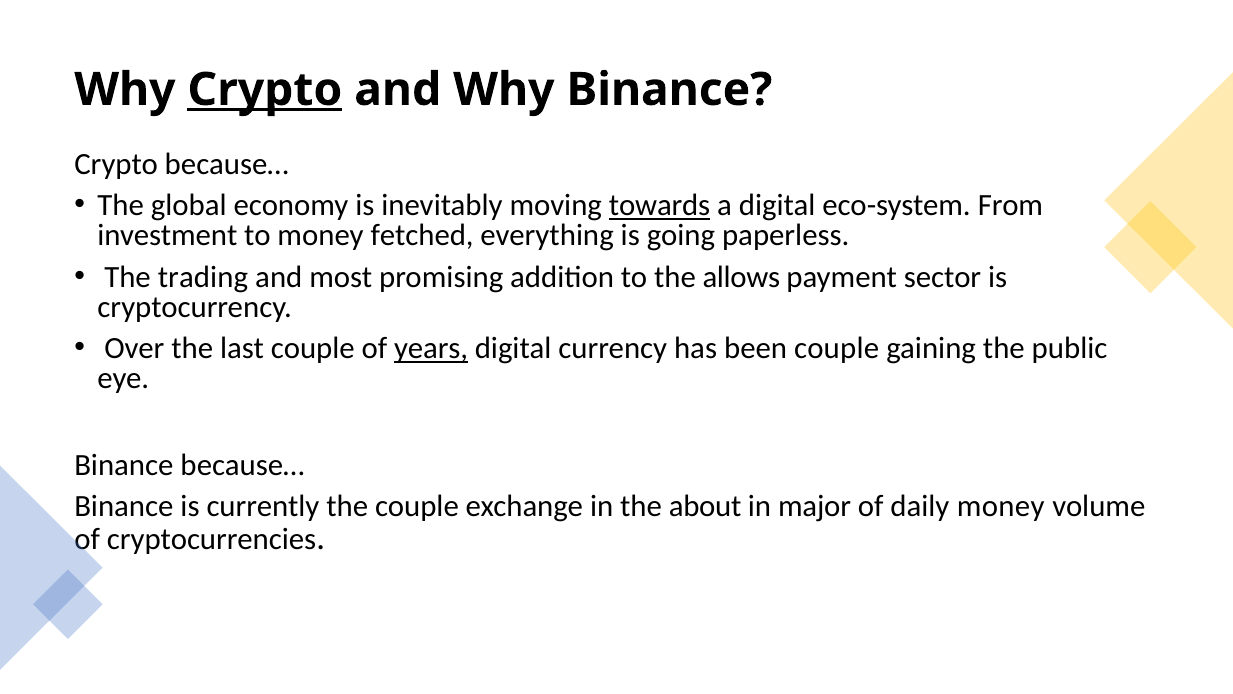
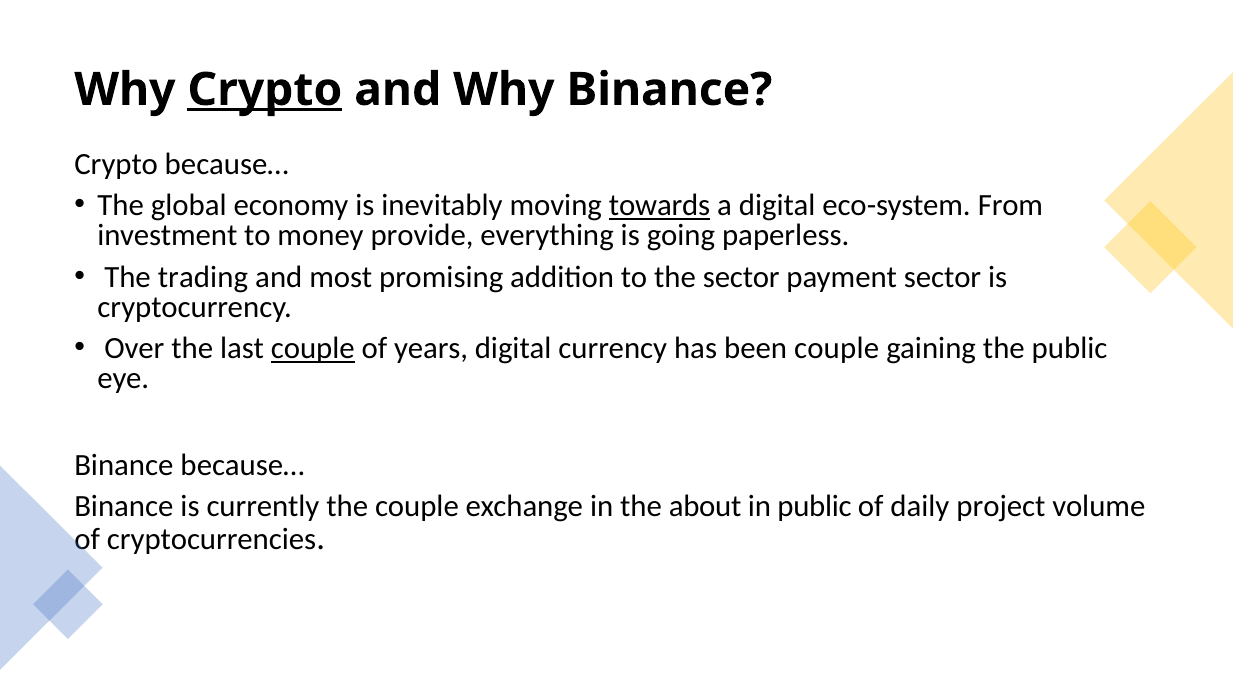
fetched: fetched -> provide (422, 236)
the allows: allows -> sector (741, 277)
couple underline: none -> present (313, 349)
years underline: present -> none (431, 349)
in major: major -> public (815, 506)
daily money: money -> project (1001, 506)
